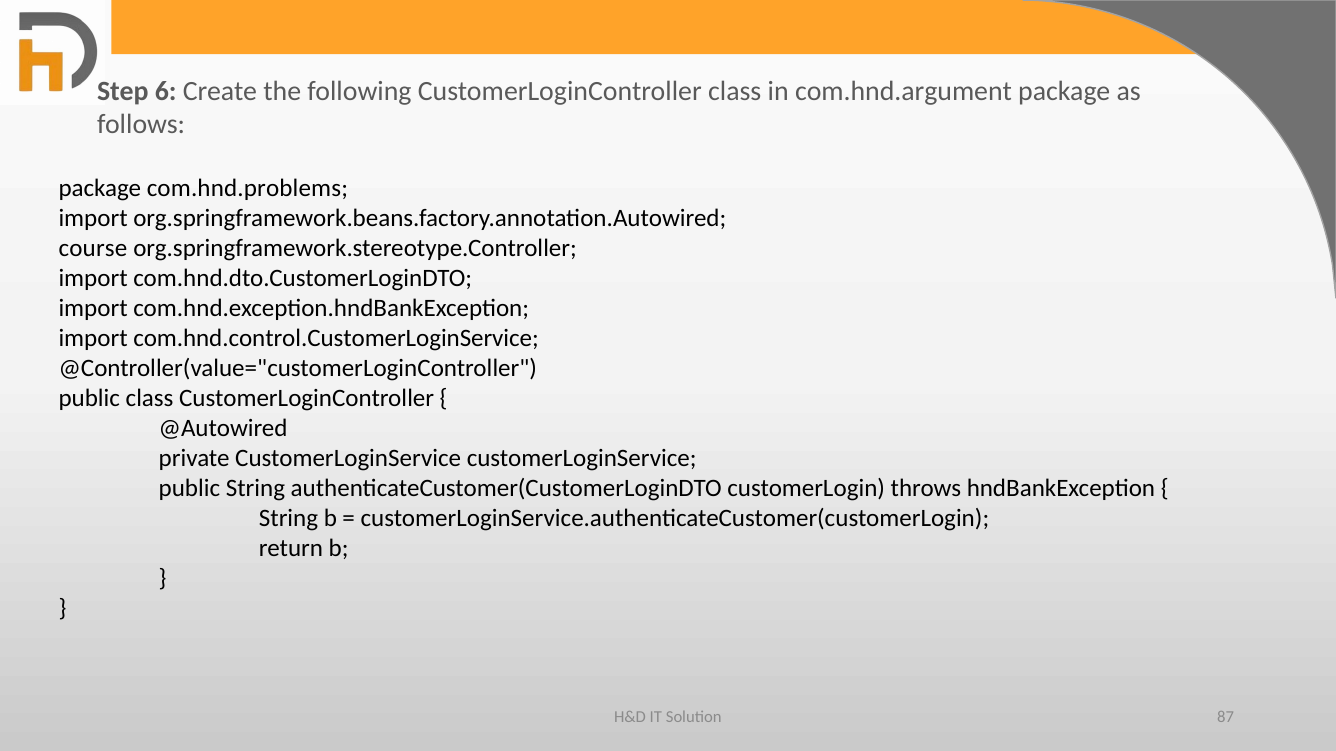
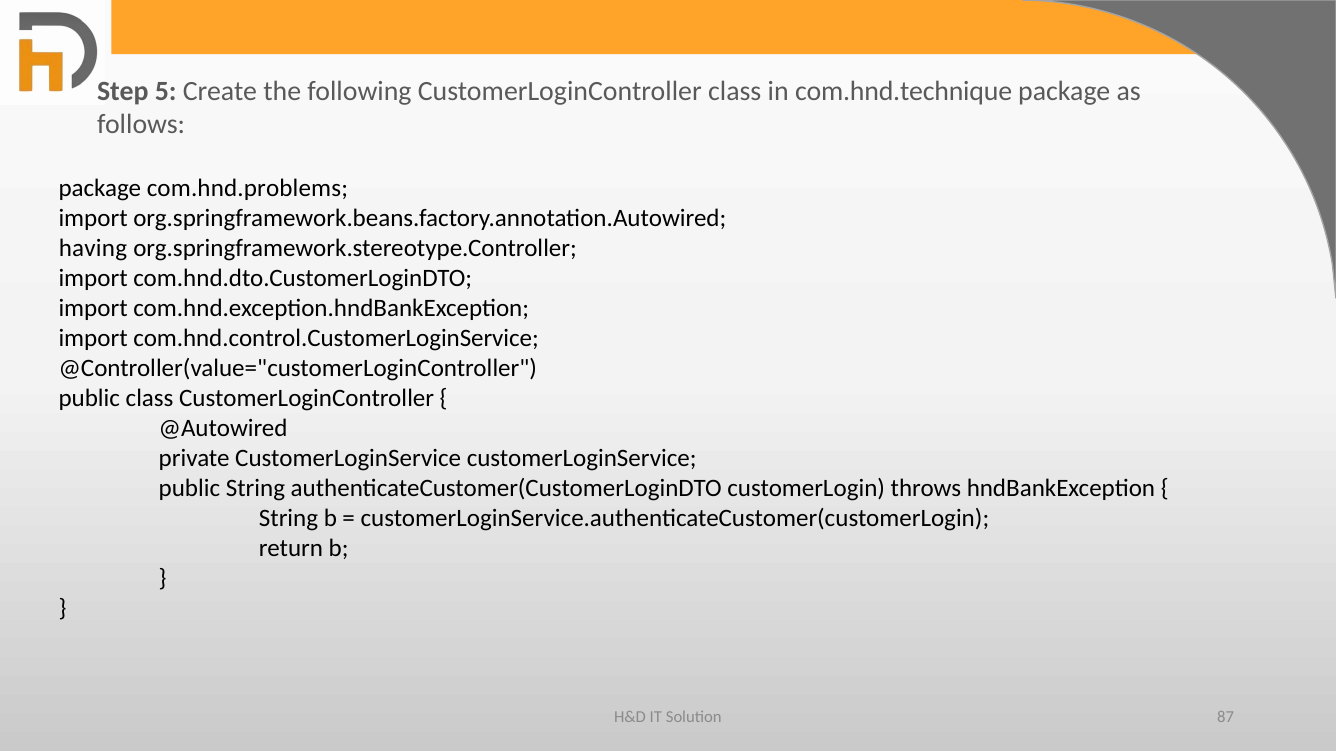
6: 6 -> 5 (166, 91)
com.hnd.argument: com.hnd.argument -> com.hnd.technique (904, 91)
course: course -> having (93, 248)
